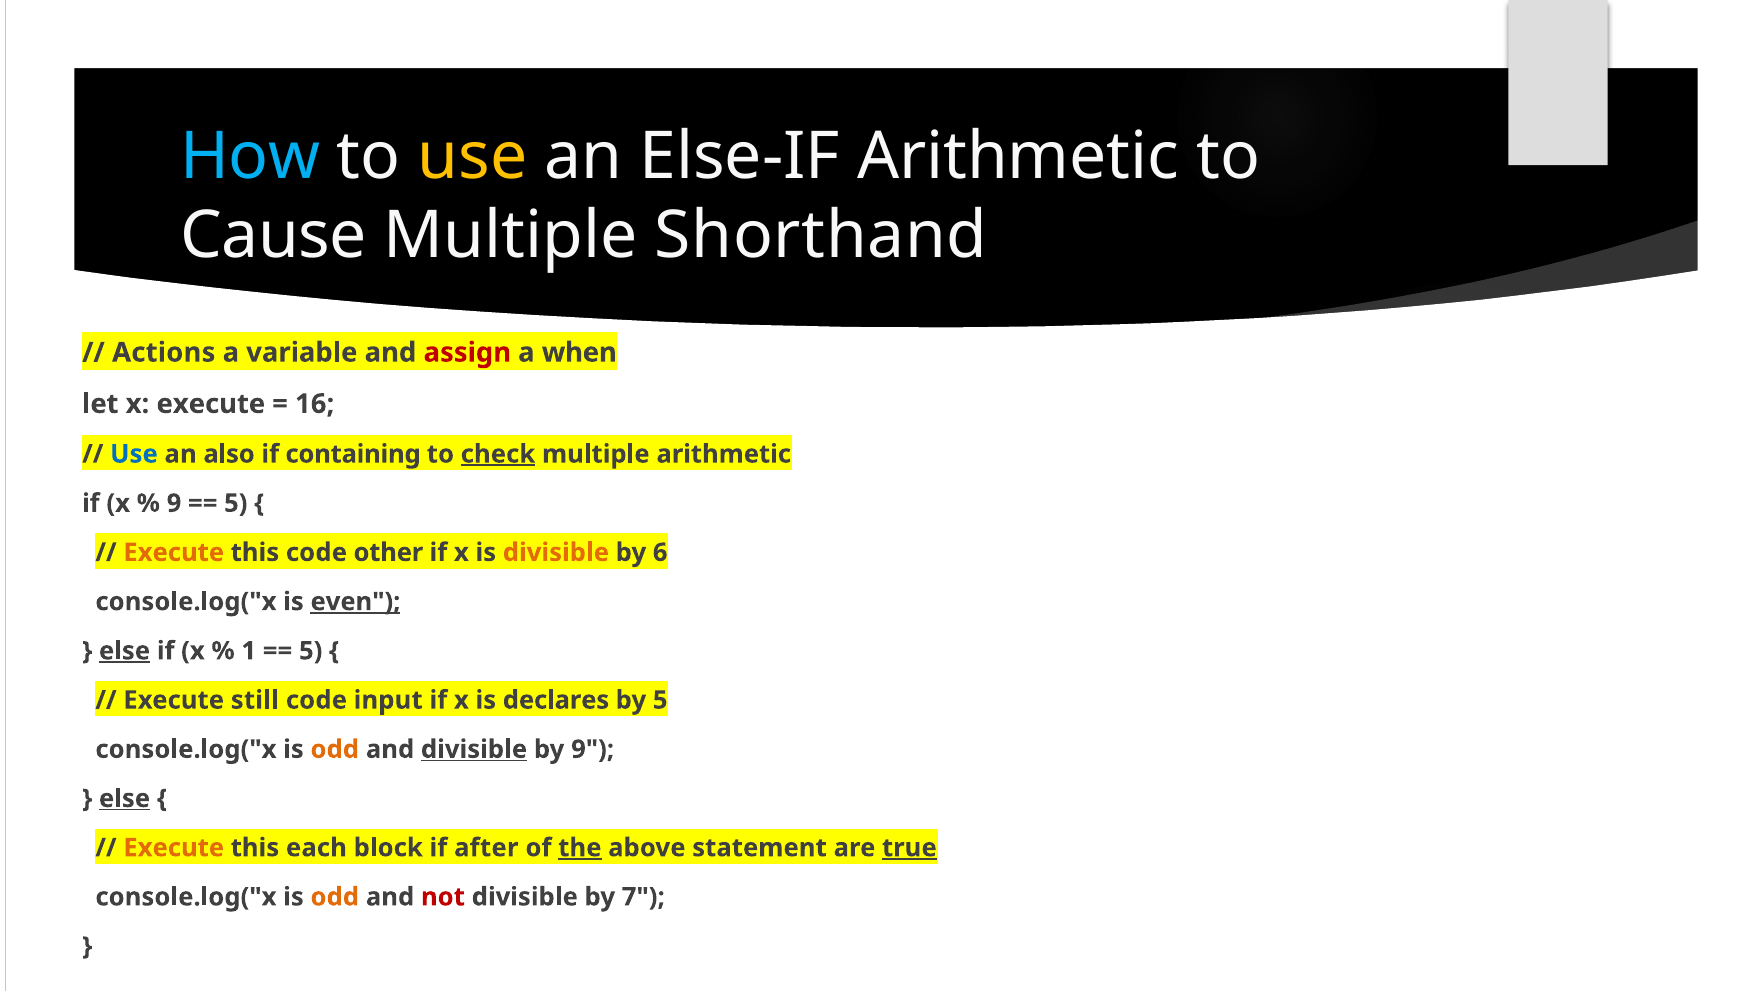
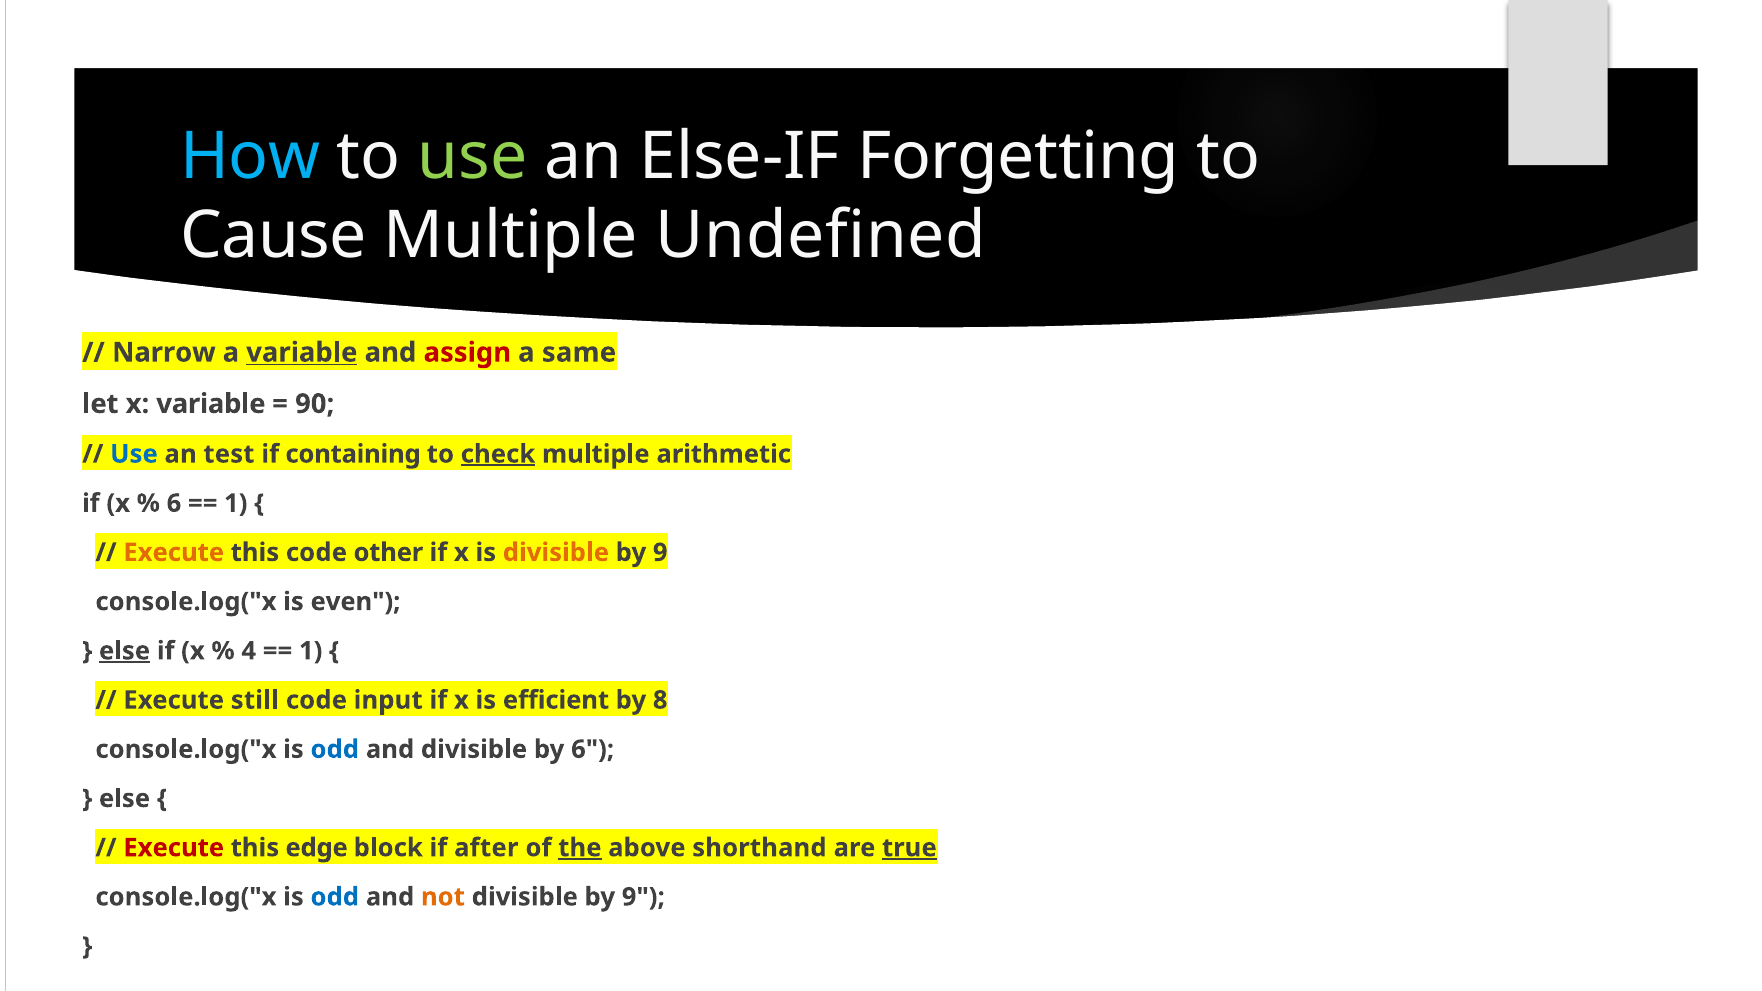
use colour: yellow -> light green (473, 157)
Else-IF Arithmetic: Arithmetic -> Forgetting (1018, 157)
Shorthand: Shorthand -> Undefined (821, 236)
Actions: Actions -> Narrow (164, 353)
variable underline: none -> present (302, 353)
when: when -> same (579, 353)
x execute: execute -> variable (211, 404)
16: 16 -> 90 (315, 404)
also: also -> test (229, 454)
9: 9 -> 6 (174, 503)
5: 5 -> 1 (236, 503)
6: 6 -> 9 (660, 553)
even underline: present -> none (355, 602)
1: 1 -> 4 (249, 651)
5: 5 -> 1 (311, 651)
declares: declares -> efficient (556, 700)
by 5: 5 -> 8 (660, 700)
odd colour: orange -> blue (335, 749)
divisible underline: present -> none (474, 749)
by 9: 9 -> 6 (593, 749)
else underline: present -> none (124, 799)
Execute colour: orange -> red (174, 848)
each: each -> edge (317, 848)
statement: statement -> shorthand (759, 848)
odd colour: orange -> blue (335, 897)
not colour: red -> orange (443, 897)
7: 7 -> 9 (643, 897)
